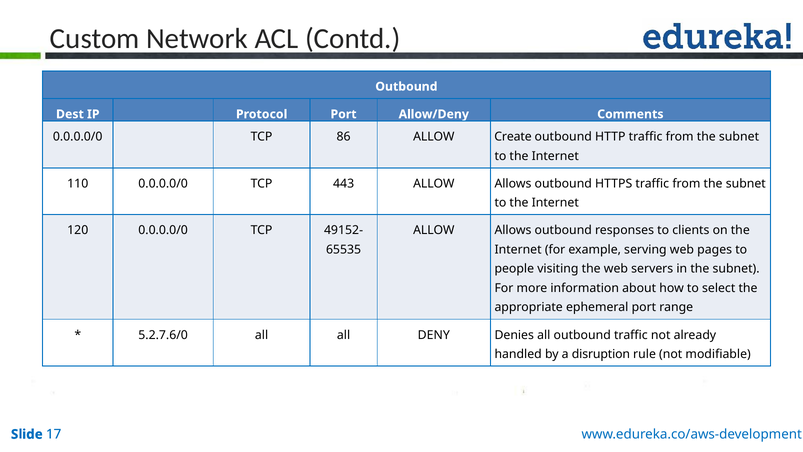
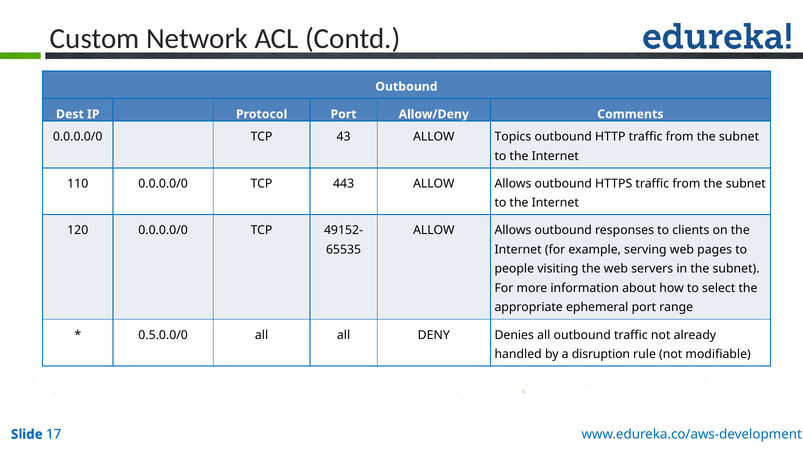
86: 86 -> 43 (344, 137)
Create: Create -> Topics (513, 137)
5.2.7.6/0: 5.2.7.6/0 -> 0.5.0.0/0 (163, 335)
